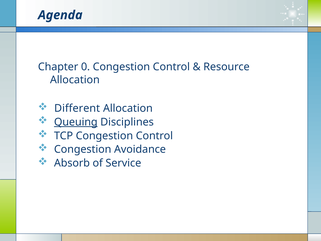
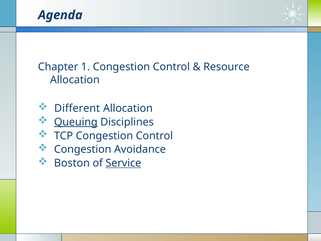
0: 0 -> 1 (85, 67)
Absorb: Absorb -> Boston (72, 163)
Service underline: none -> present (123, 163)
